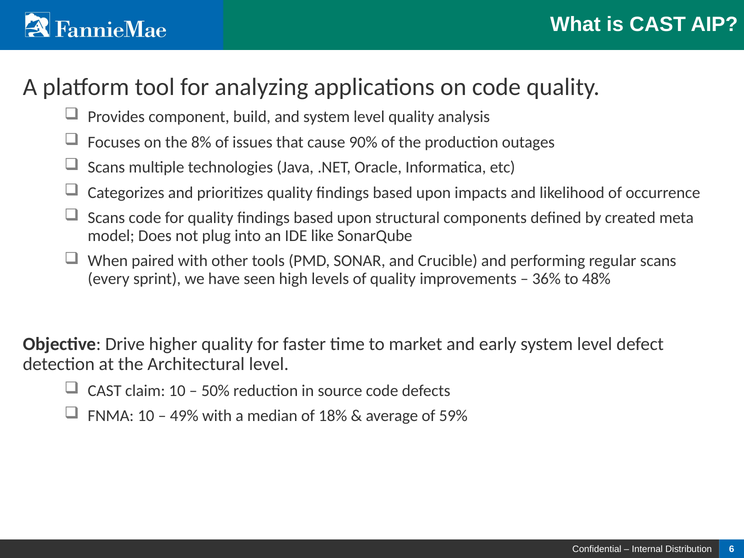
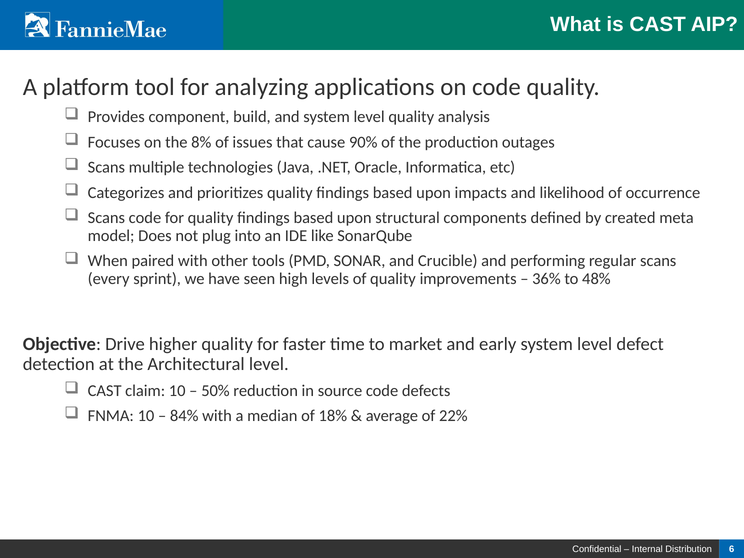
49%: 49% -> 84% (184, 416)
59%: 59% -> 22% (453, 416)
